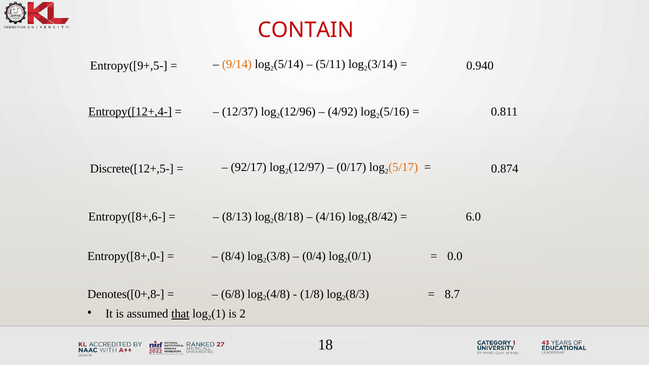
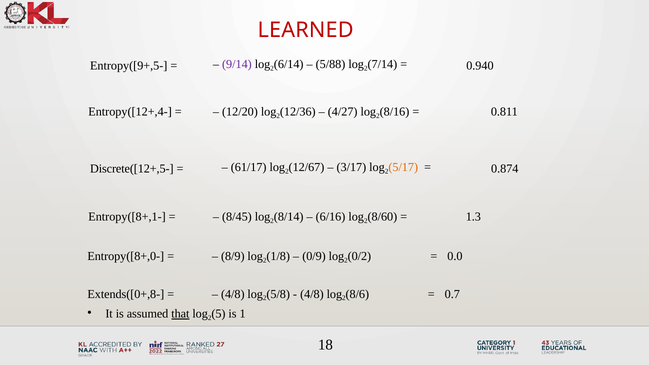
CONTAIN: CONTAIN -> LEARNED (306, 30)
9/14 colour: orange -> purple (237, 64)
5/14: 5/14 -> 6/14 (289, 64)
5/11: 5/11 -> 5/88 (331, 64)
3/14: 3/14 -> 7/14 (382, 64)
Entropy([12+,4- underline: present -> none (130, 112)
12/37: 12/37 -> 12/20 (240, 112)
12/96: 12/96 -> 12/36 (298, 112)
4/92: 4/92 -> 4/27 (343, 112)
5/16: 5/16 -> 8/16 (395, 112)
92/17: 92/17 -> 61/17 (249, 167)
12/97: 12/97 -> 12/67 (306, 167)
0/17: 0/17 -> 3/17 (351, 167)
Entropy([8+,6-: Entropy([8+,6- -> Entropy([8+,1- (127, 217)
8/13: 8/13 -> 8/45 (237, 217)
8/18: 8/18 -> 8/14 (289, 217)
4/16: 4/16 -> 6/16 (331, 217)
8/42: 8/42 -> 8/60 (382, 217)
6.0: 6.0 -> 1.3 (473, 217)
8/4: 8/4 -> 8/9 (233, 256)
3/8: 3/8 -> 1/8 (278, 256)
0/4: 0/4 -> 0/9 (314, 256)
0/1: 0/1 -> 0/2 (359, 256)
Denotes([0+,8-: Denotes([0+,8- -> Extends([0+,8- (126, 294)
6/8: 6/8 -> 4/8 (233, 294)
4/8: 4/8 -> 5/8 (278, 294)
1/8: 1/8 -> 4/8 (312, 294)
8/3: 8/3 -> 8/6 (357, 294)
8.7: 8.7 -> 0.7 (452, 294)
1: 1 -> 5 (218, 314)
is 2: 2 -> 1 (243, 314)
